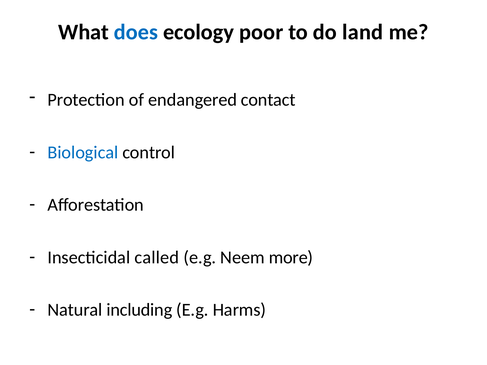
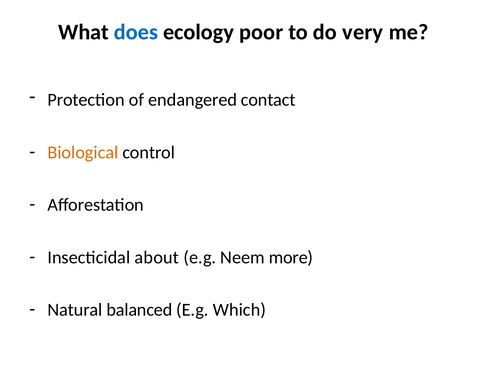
land: land -> very (363, 32)
Biological colour: blue -> orange (83, 152)
called: called -> about (157, 258)
including: including -> balanced (139, 310)
Harms: Harms -> Which (239, 310)
